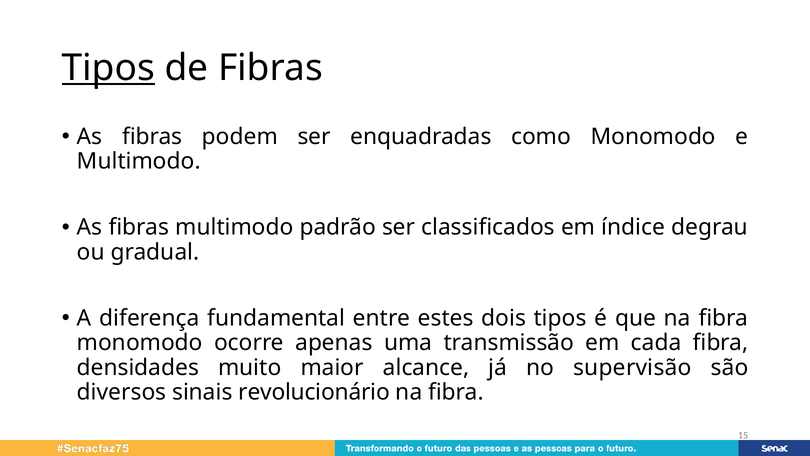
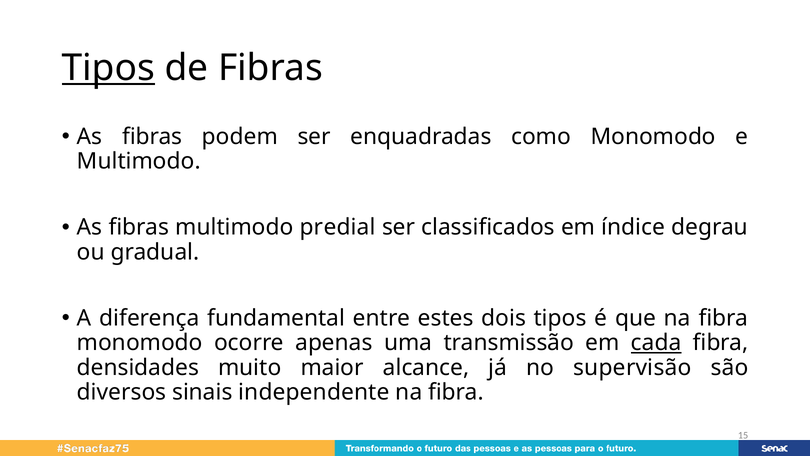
padrão: padrão -> predial (338, 227)
cada underline: none -> present (656, 343)
revolucionário: revolucionário -> independente (314, 392)
